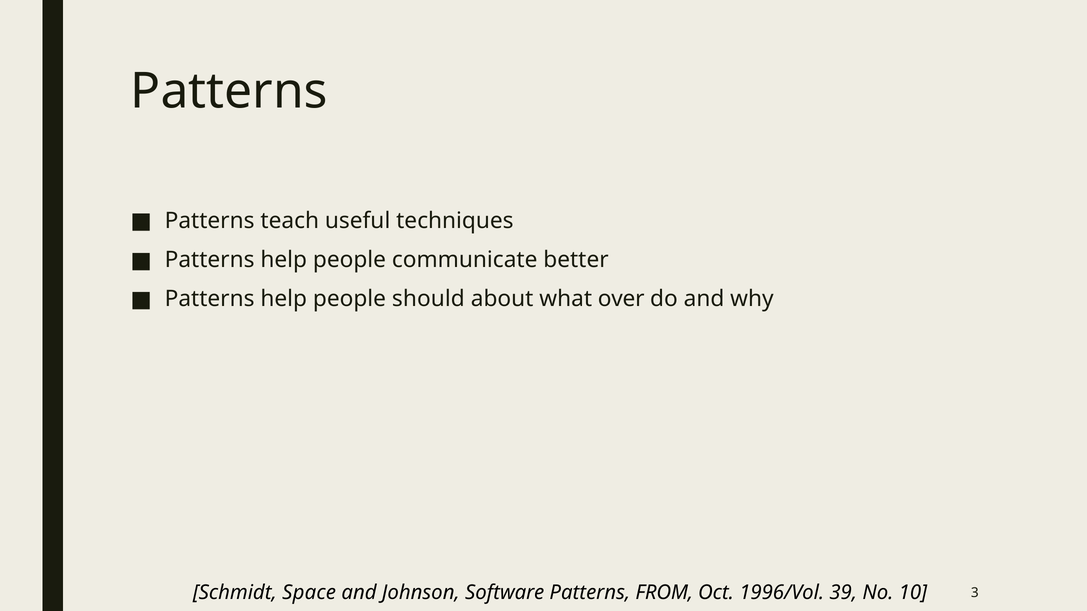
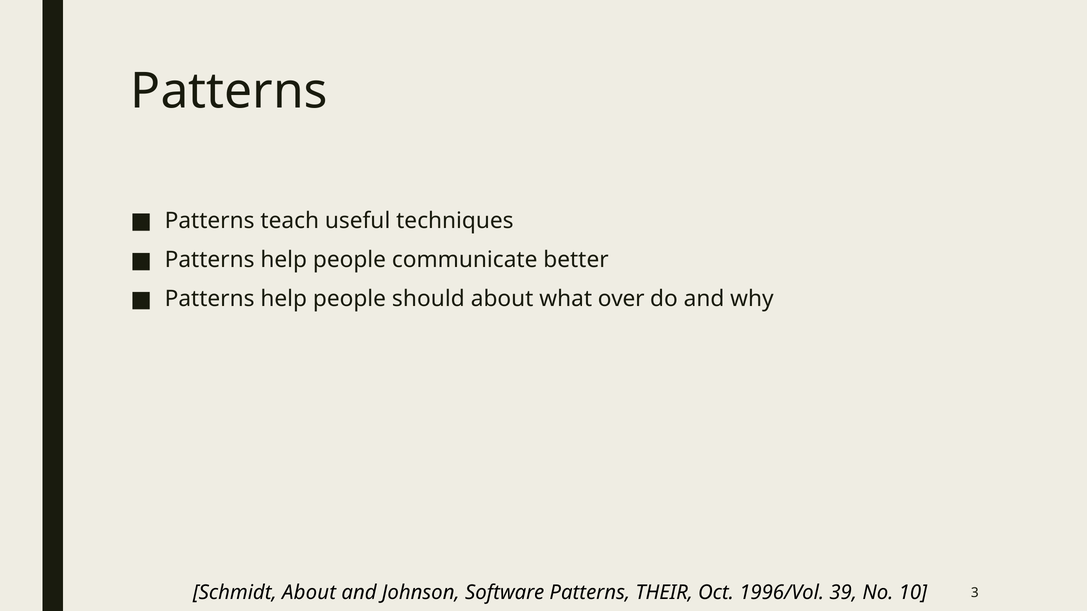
Schmidt Space: Space -> About (309, 593)
FROM: FROM -> THEIR (664, 593)
